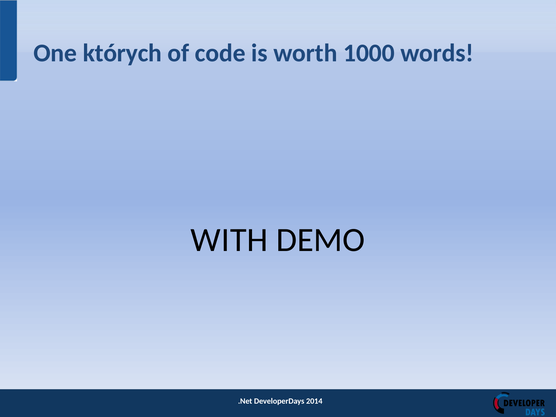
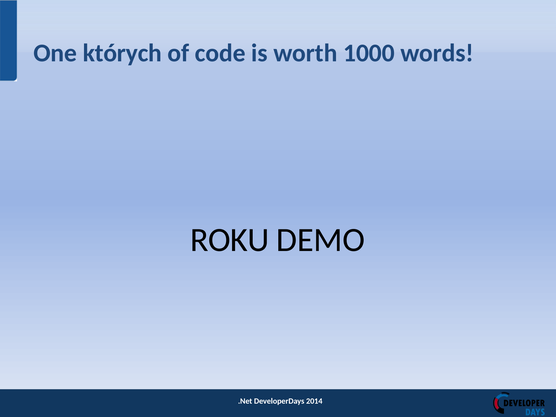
WITH: WITH -> ROKU (230, 240)
